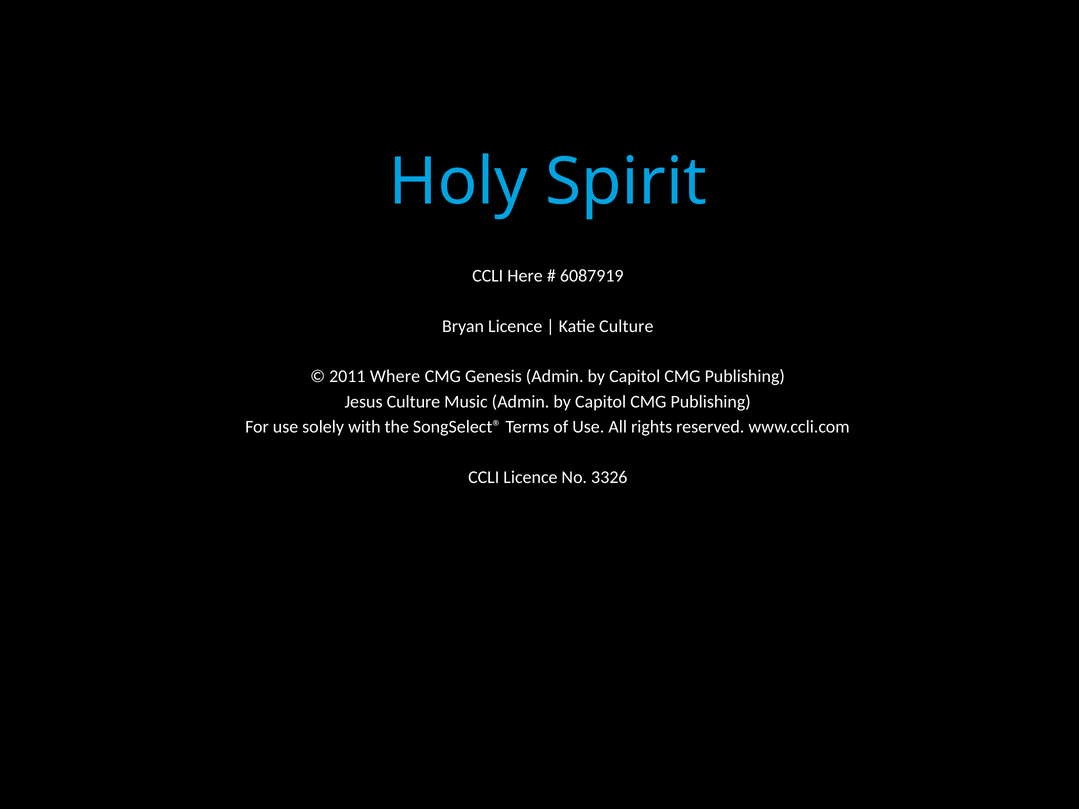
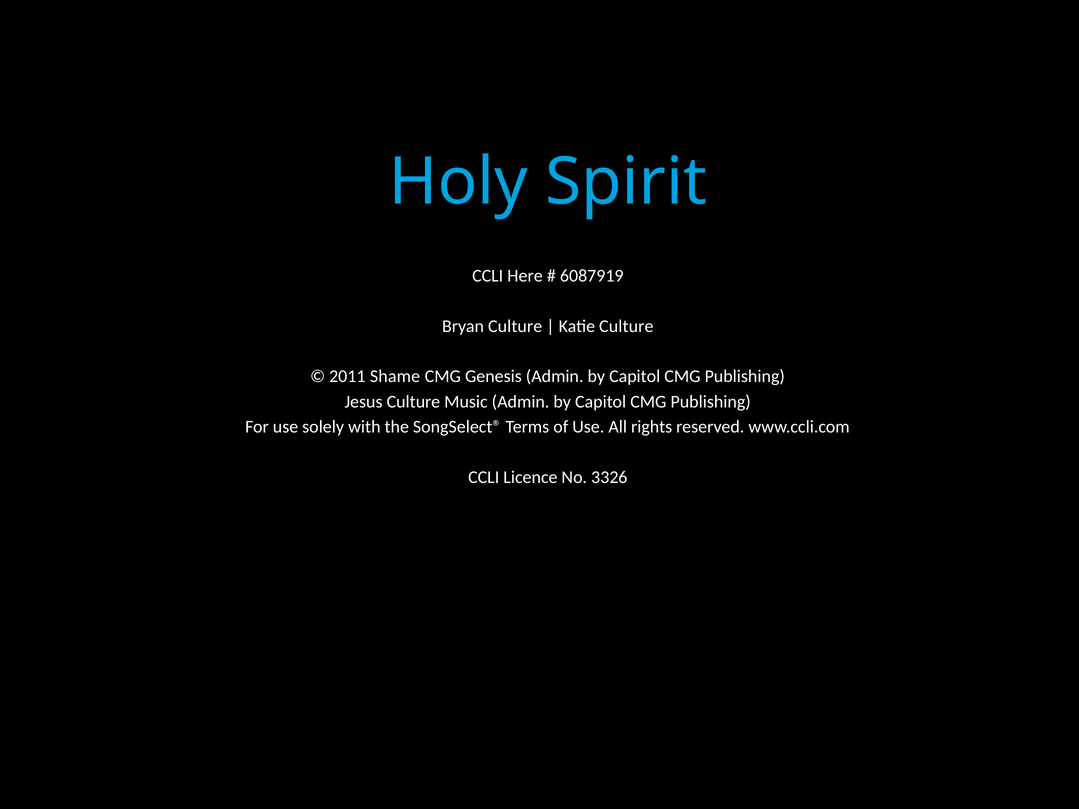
Bryan Licence: Licence -> Culture (515, 326)
Where: Where -> Shame (395, 377)
